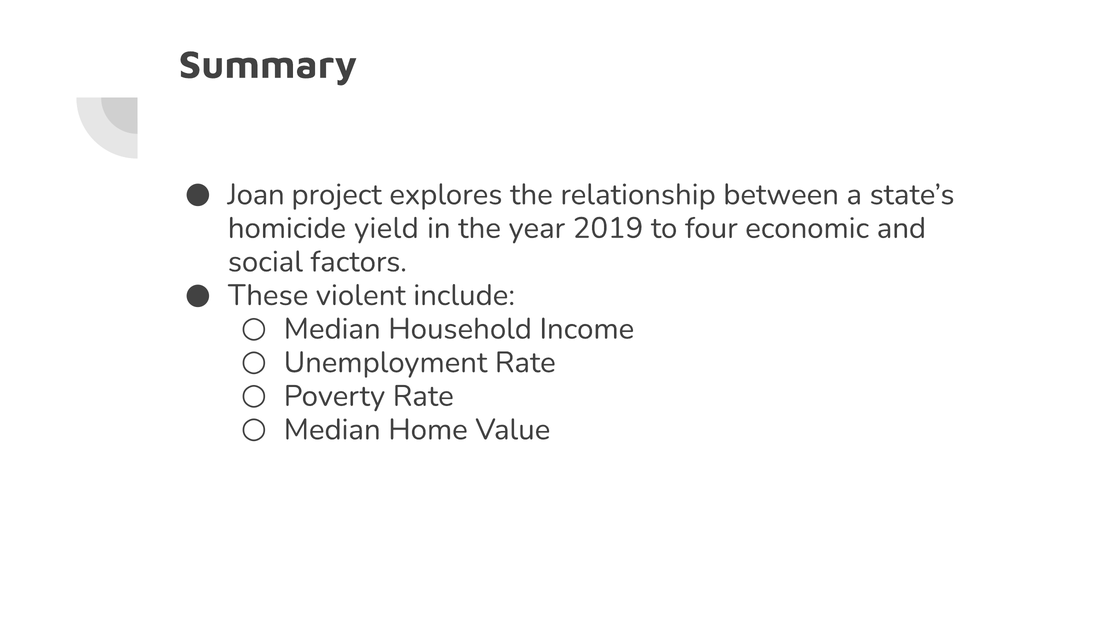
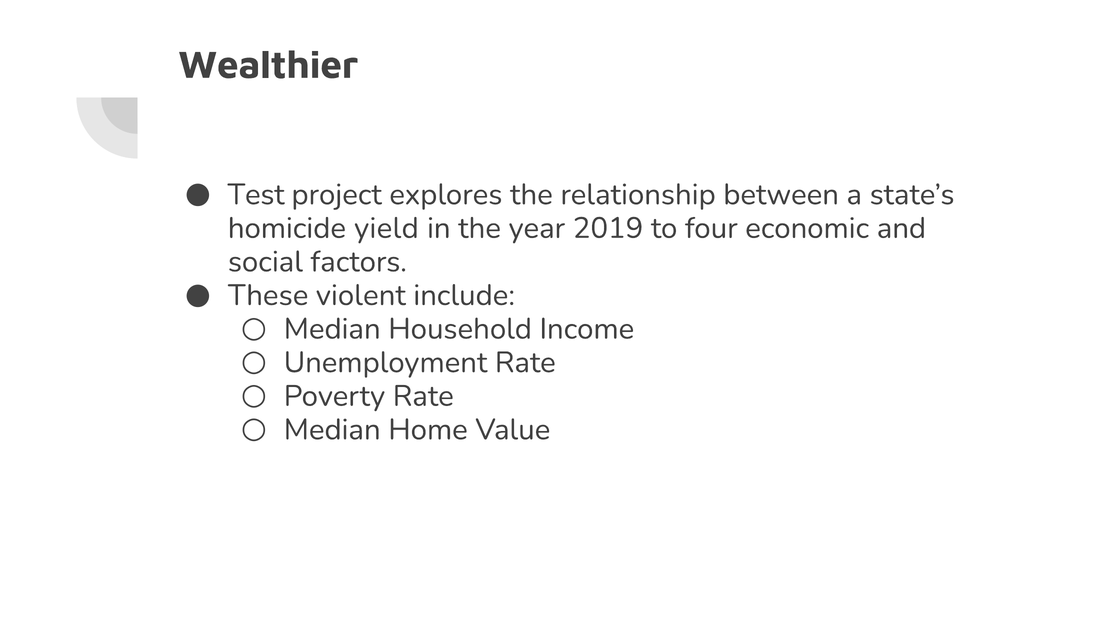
Summary: Summary -> Wealthier (268, 65)
Joan: Joan -> Test (256, 195)
